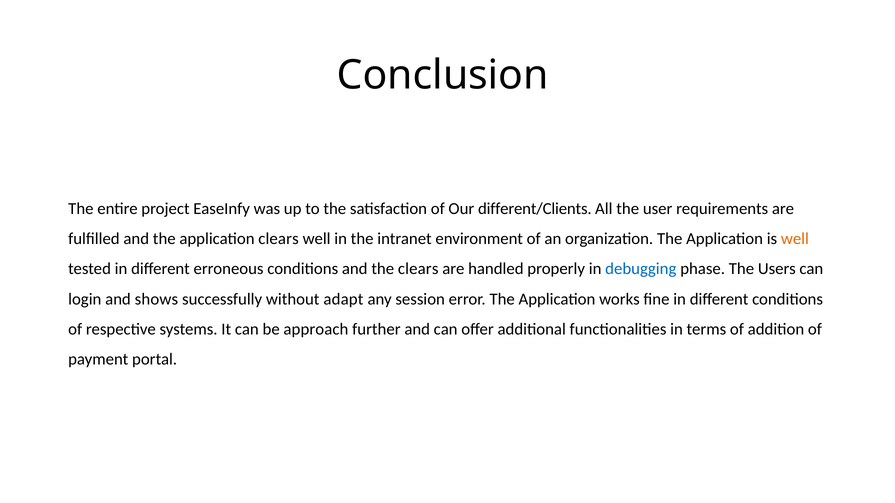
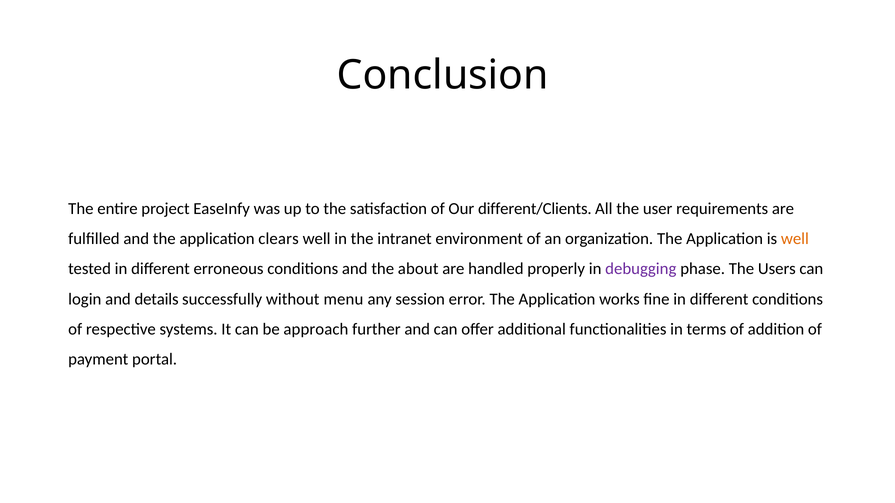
the clears: clears -> about (418, 269)
debugging colour: blue -> purple (641, 269)
shows: shows -> details (157, 299)
adapt: adapt -> menu (343, 299)
